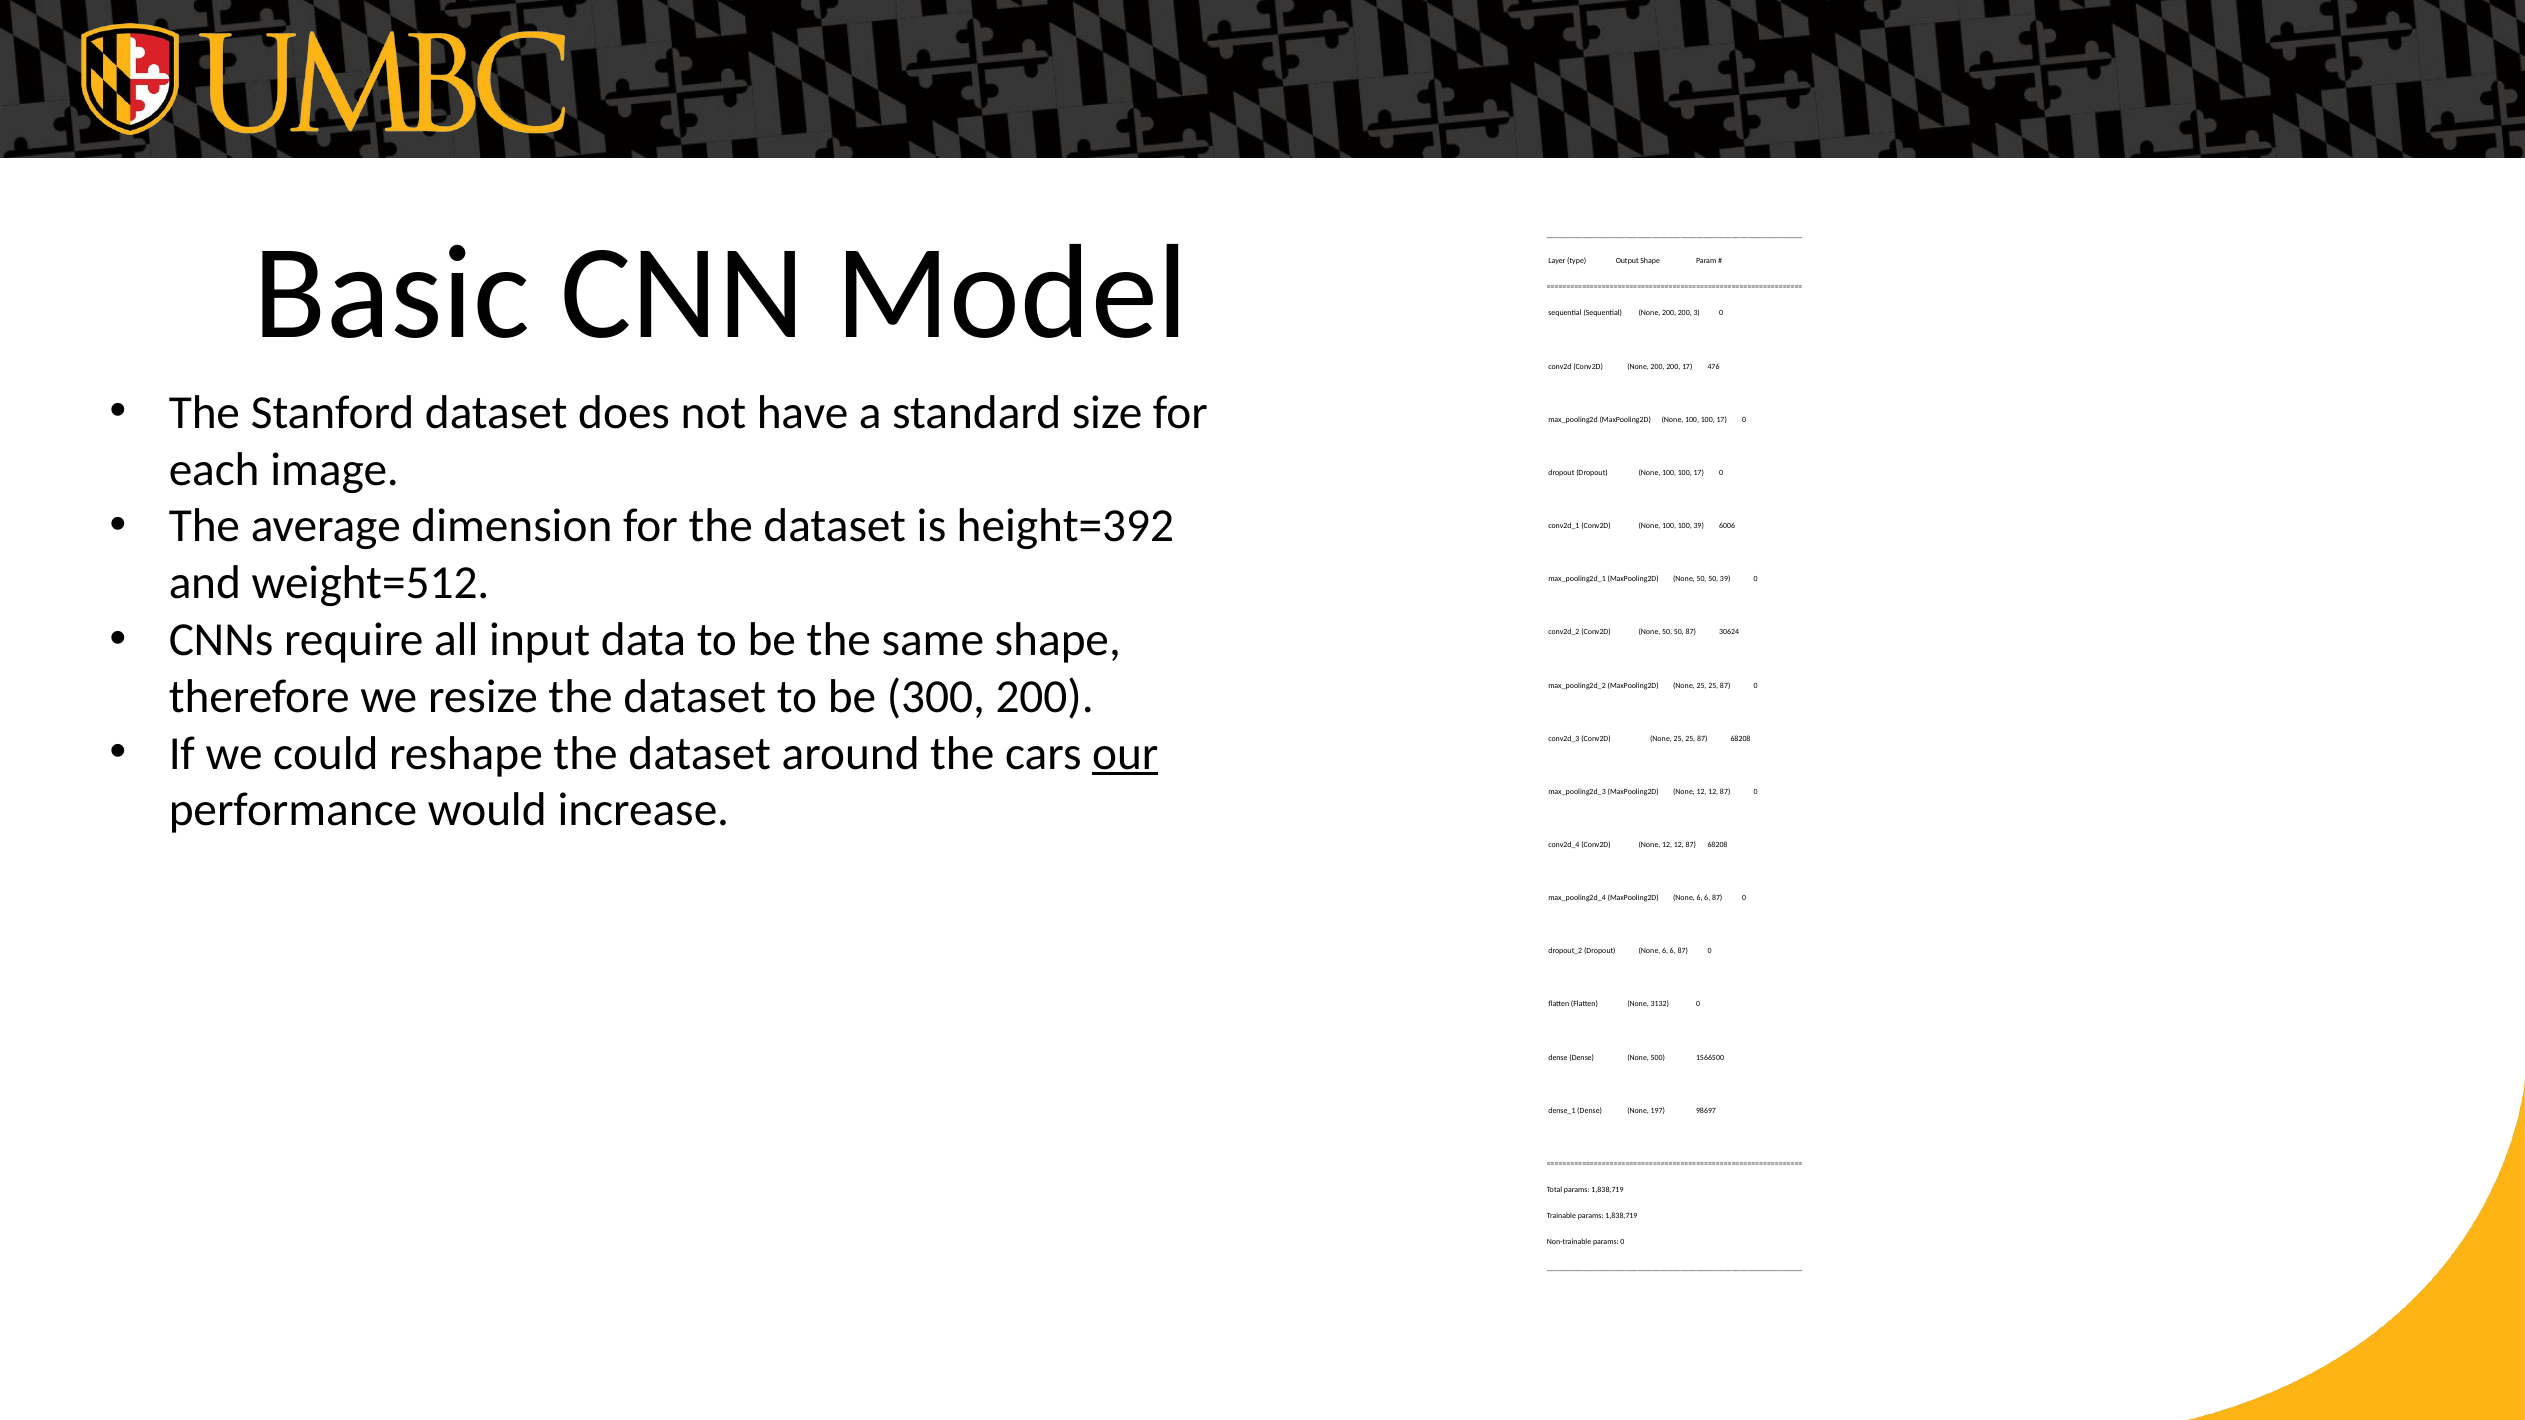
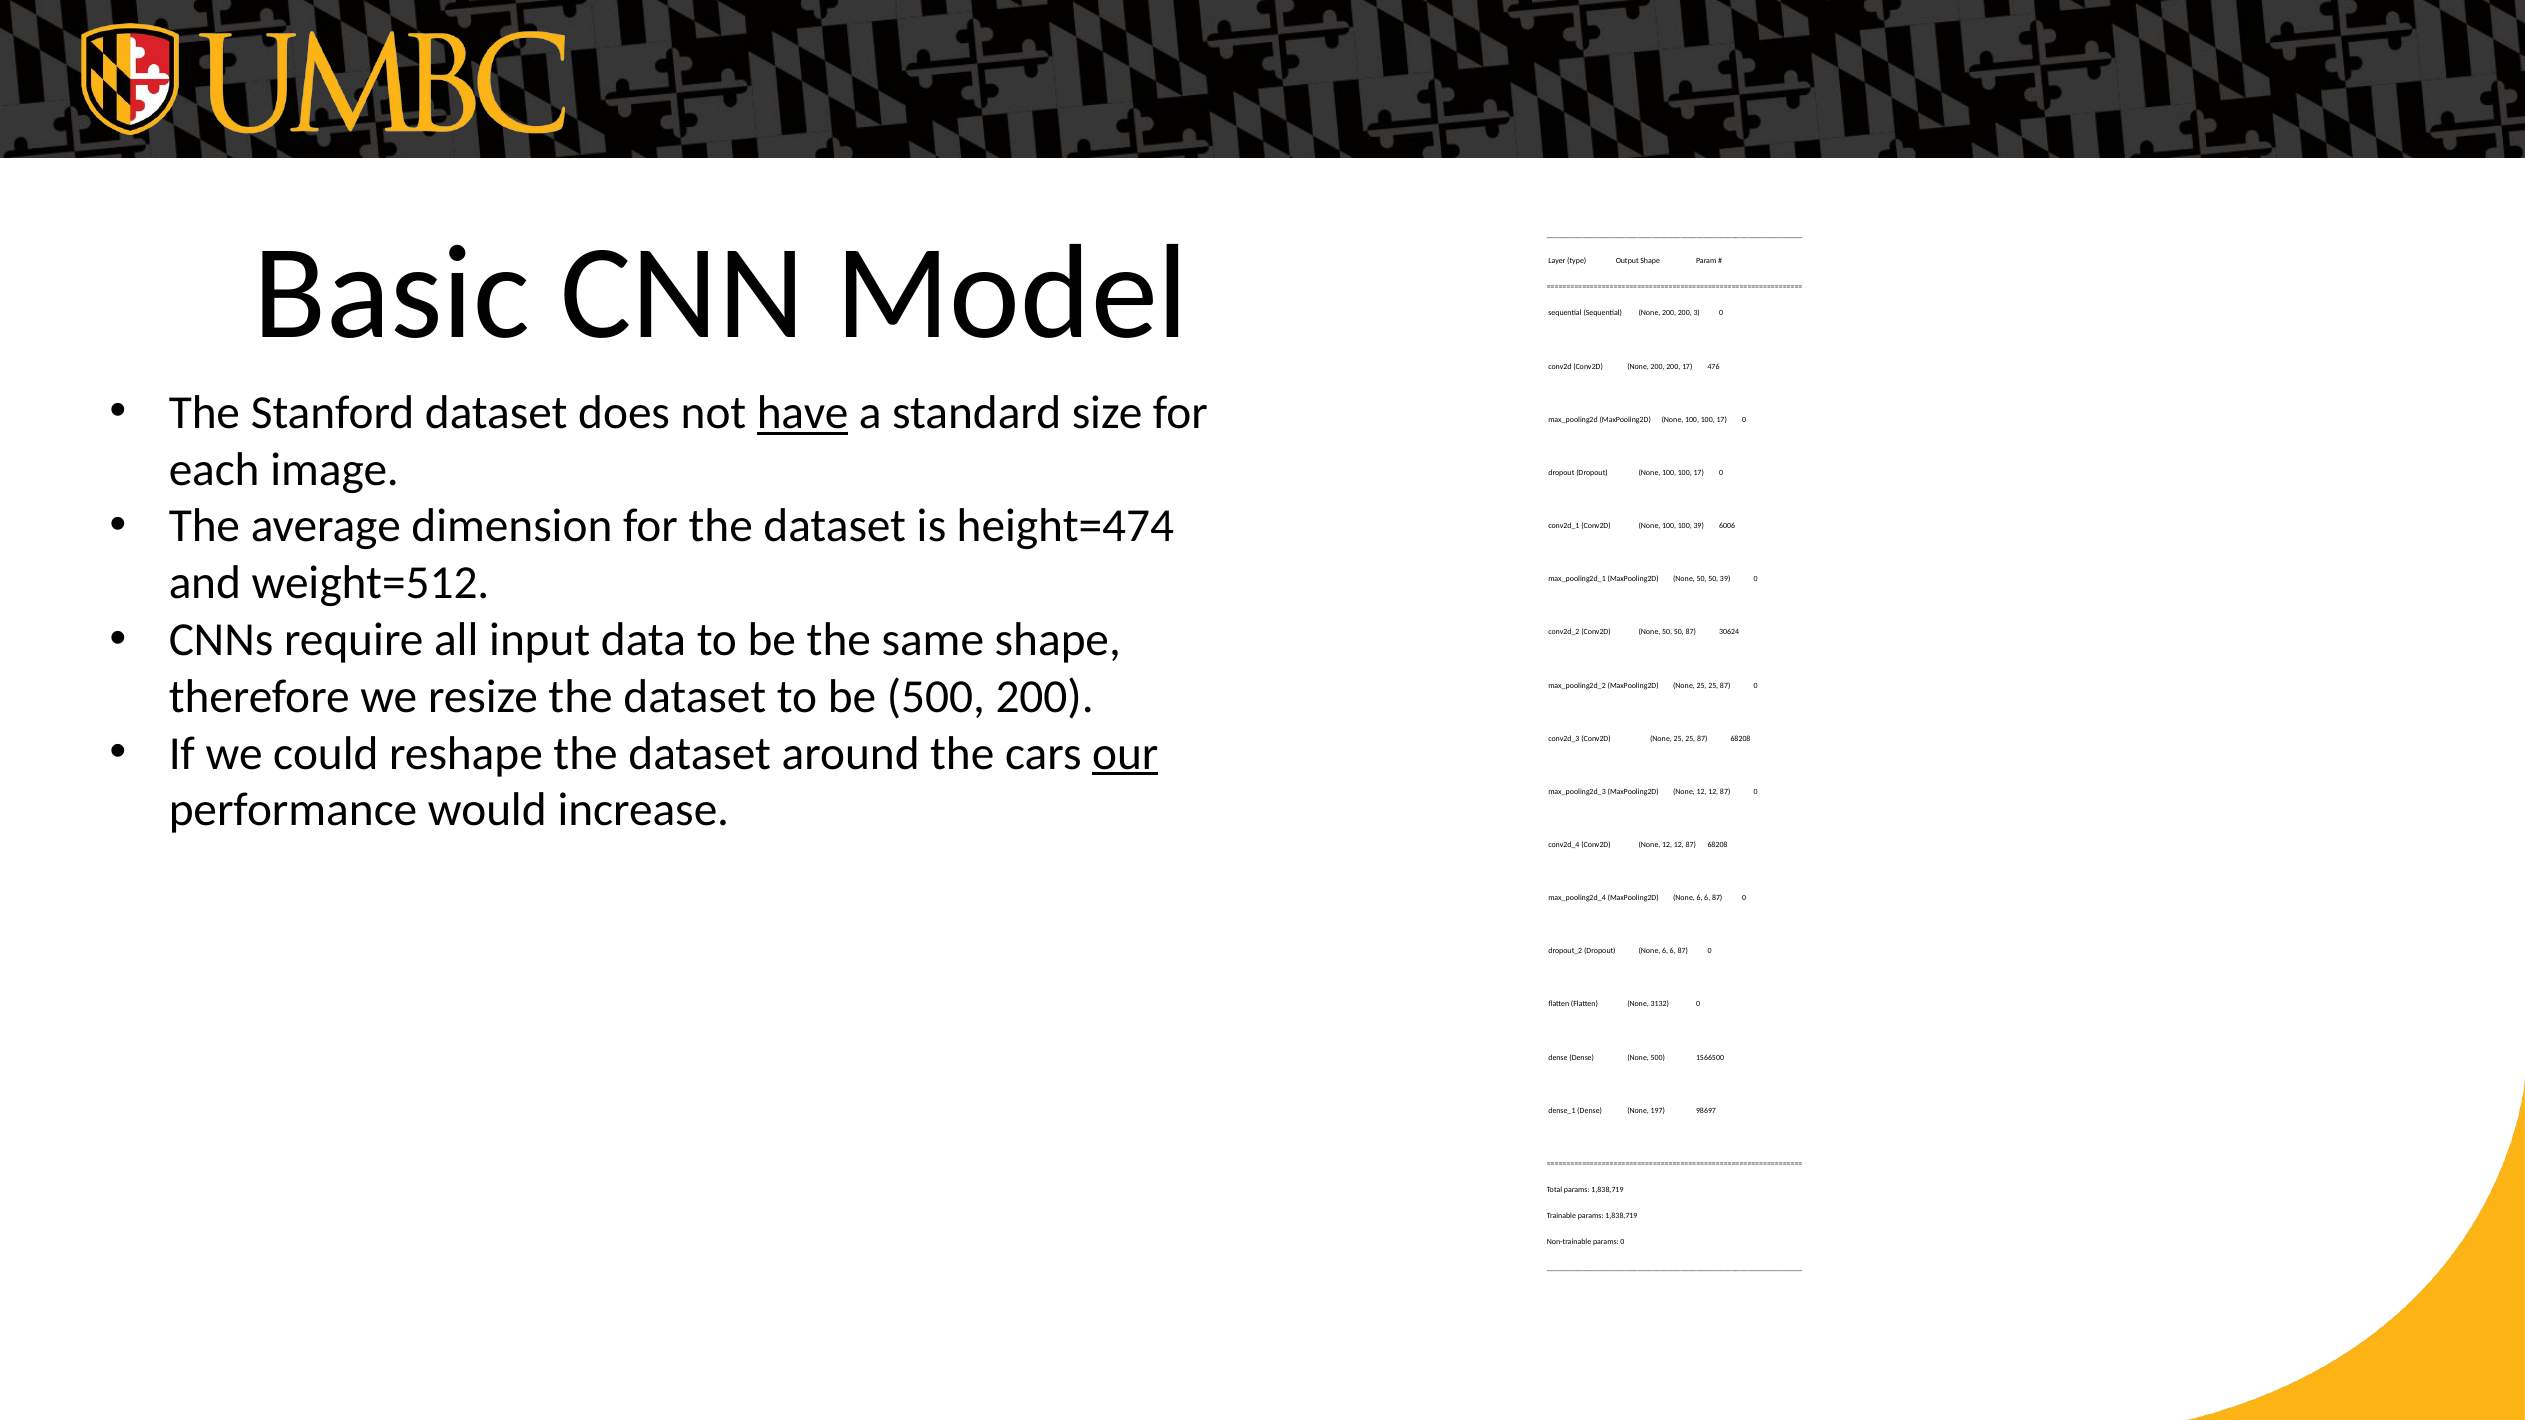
have underline: none -> present (803, 413)
height=392: height=392 -> height=474 (1065, 526)
be 300: 300 -> 500 (936, 697)
